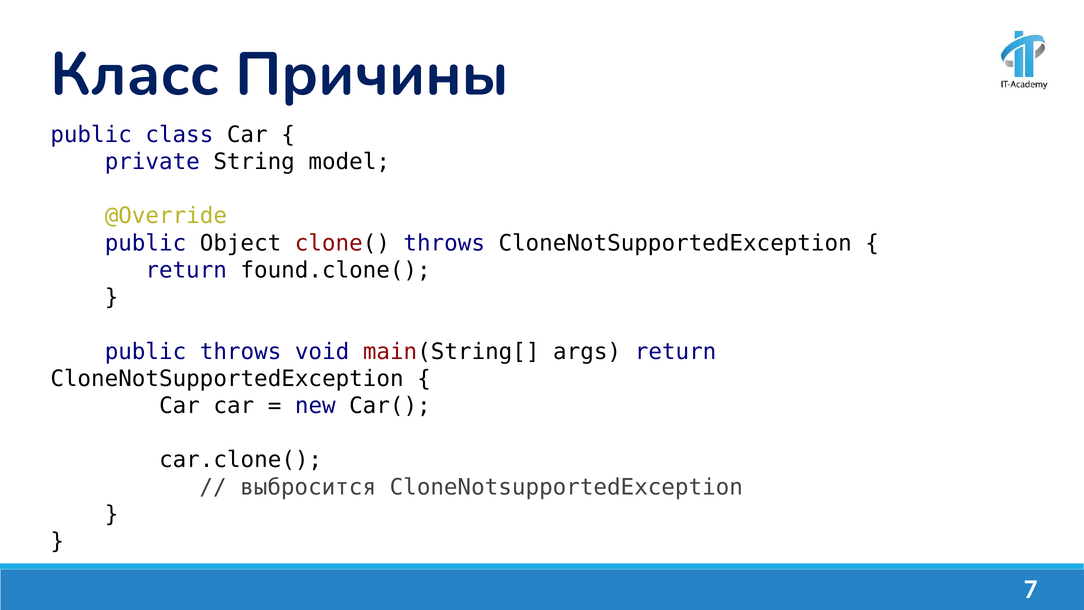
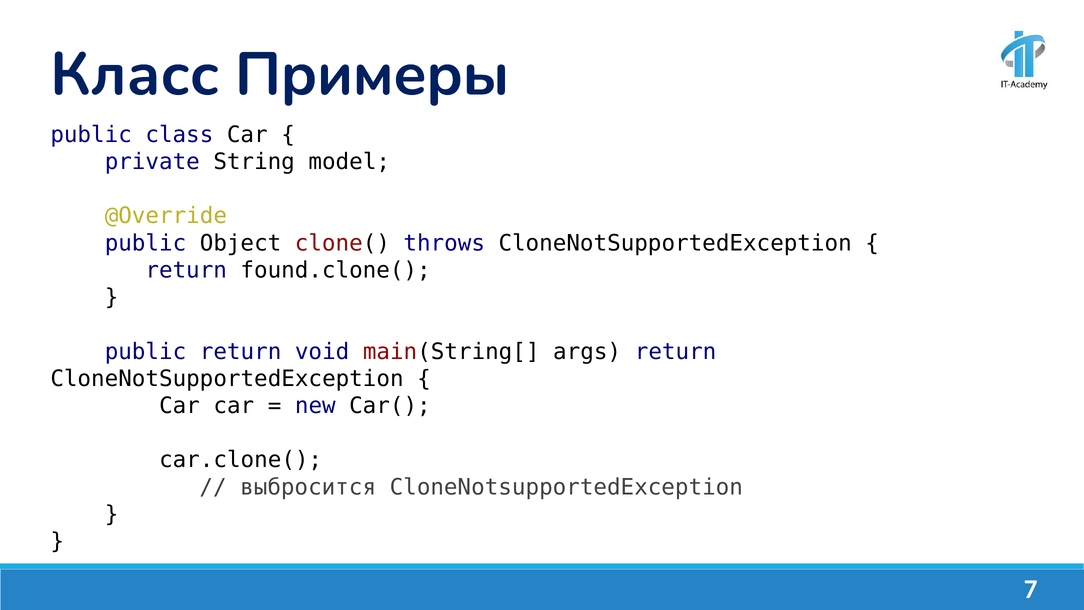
Причины: Причины -> Примеры (372, 75)
public throws: throws -> return (241, 351)
